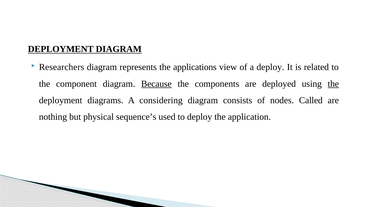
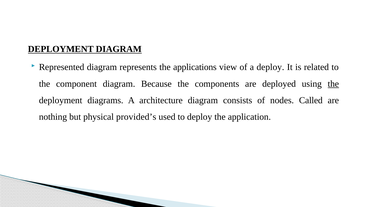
Researchers: Researchers -> Represented (62, 67)
Because underline: present -> none (156, 83)
considering: considering -> architecture (161, 100)
sequence’s: sequence’s -> provided’s (136, 117)
